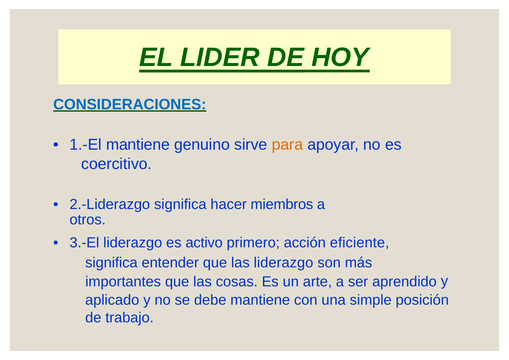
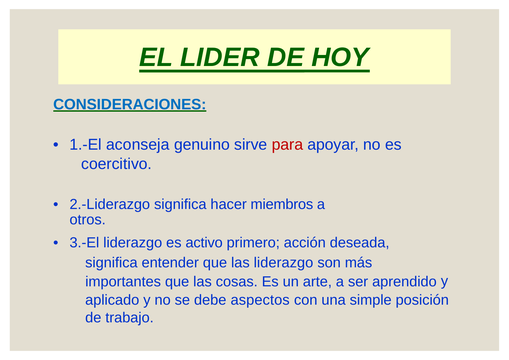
1.-El mantiene: mantiene -> aconseja (138, 145)
para colour: orange -> red (287, 145)
eficiente: eficiente -> deseada (360, 242)
debe mantiene: mantiene -> aspectos (260, 300)
